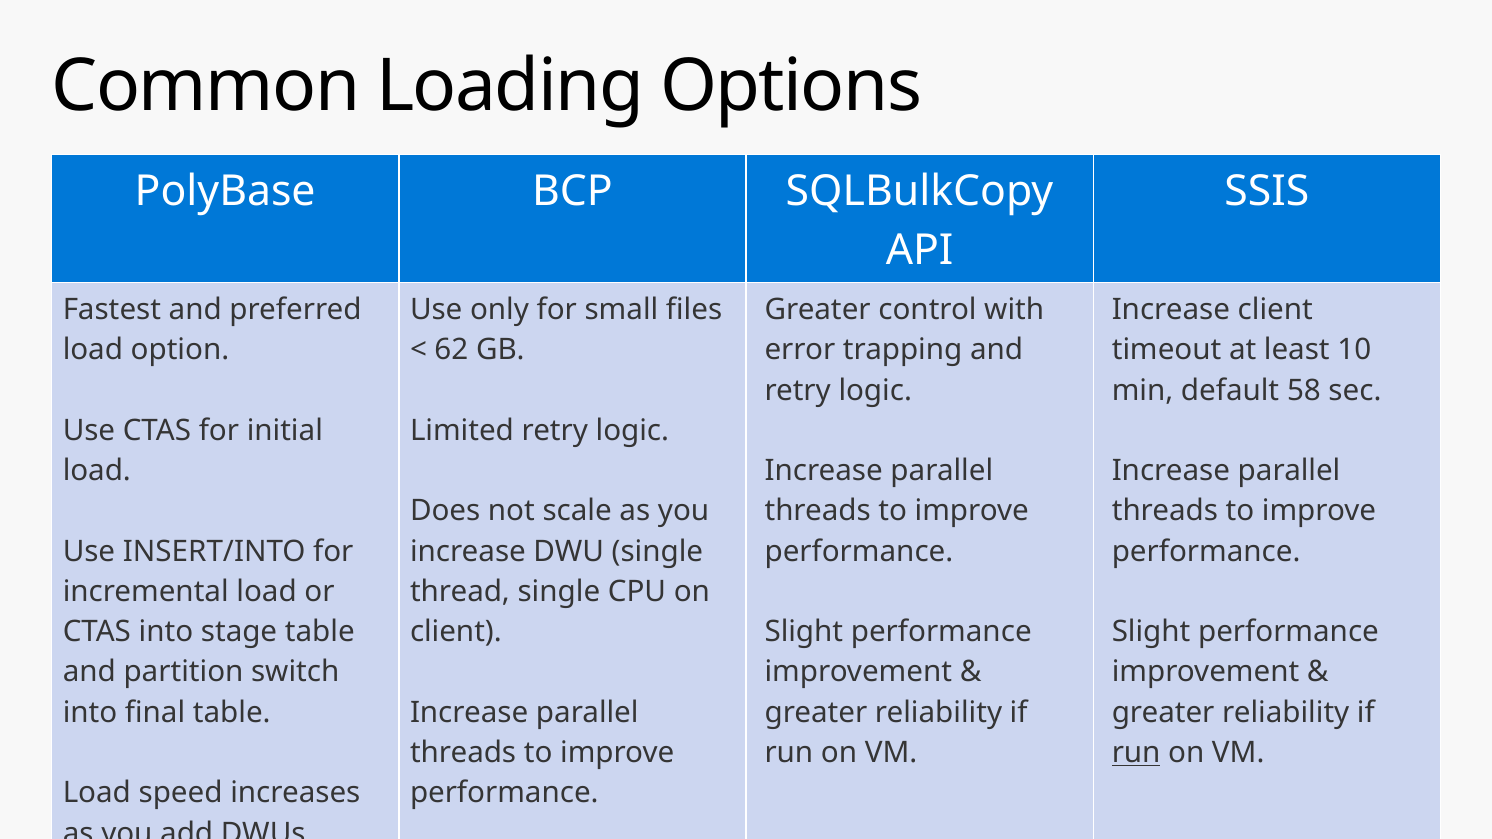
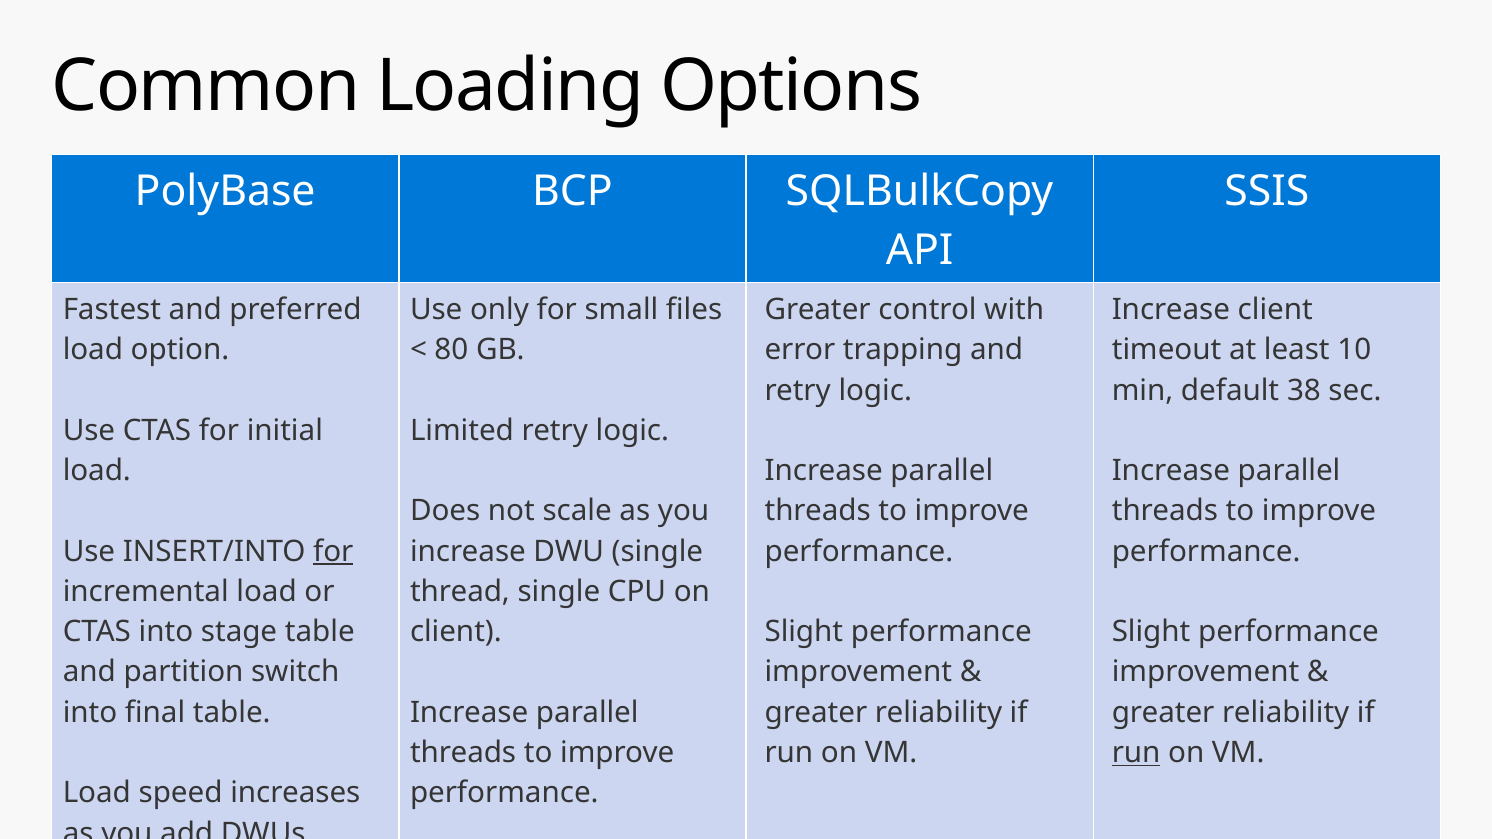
62: 62 -> 80 (451, 350)
58: 58 -> 38 (1304, 390)
for underline: none -> present (333, 552)
